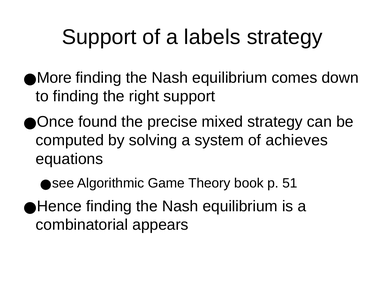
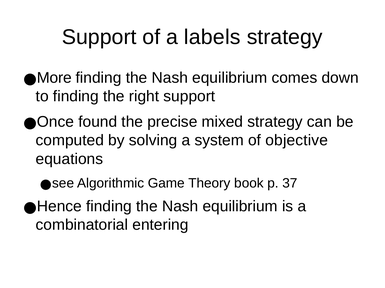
achieves: achieves -> objective (297, 141)
51: 51 -> 37 (290, 184)
appears: appears -> entering (160, 225)
